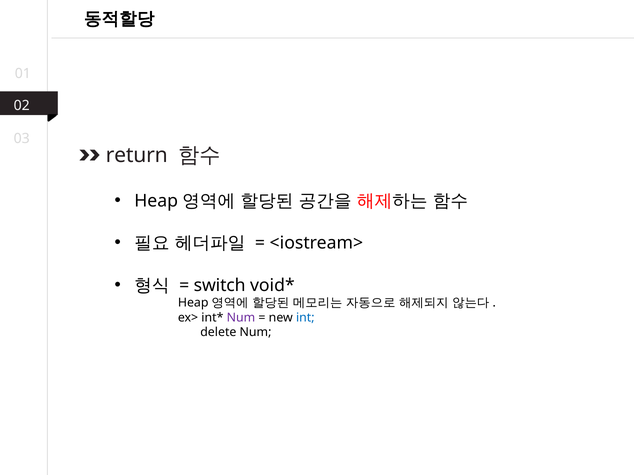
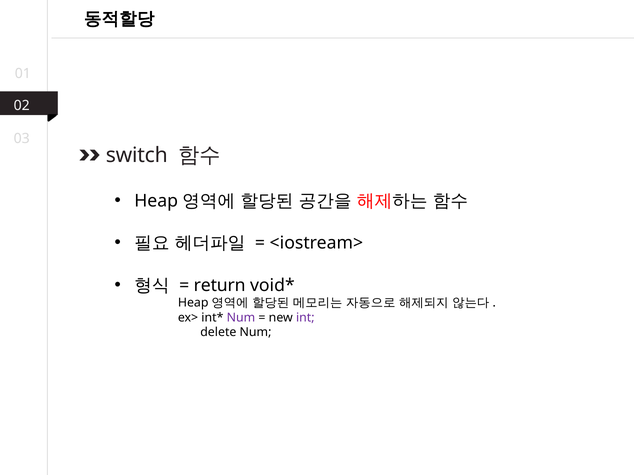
return: return -> switch (137, 155)
switch: switch -> return (220, 286)
int colour: blue -> purple (305, 318)
